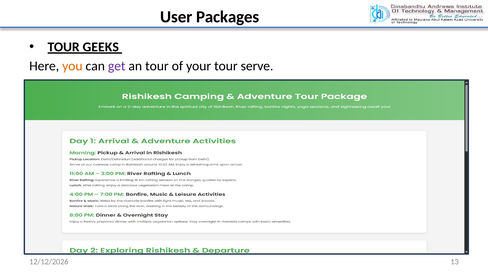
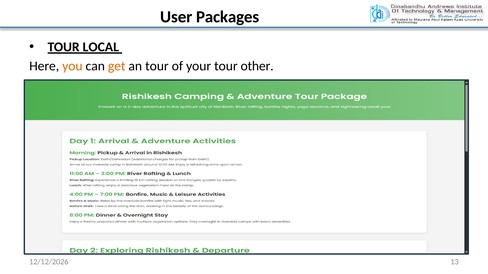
GEEKS: GEEKS -> LOCAL (101, 47)
get colour: purple -> orange (117, 66)
serve: serve -> other (257, 66)
